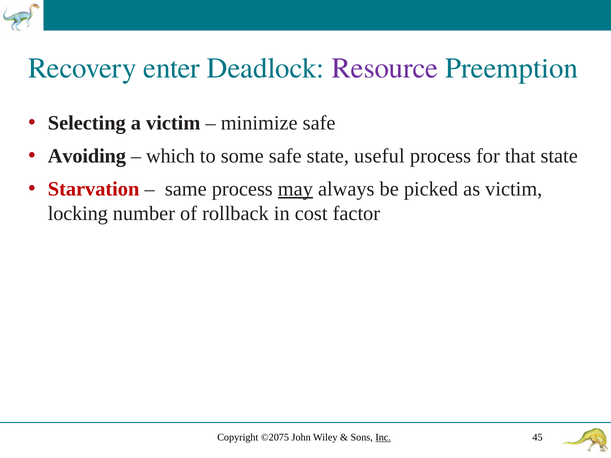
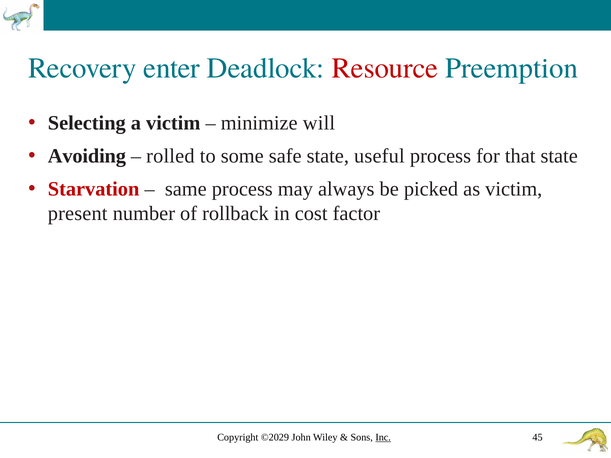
Resource colour: purple -> red (385, 68)
minimize safe: safe -> will (319, 123)
which: which -> rolled (170, 156)
may underline: present -> none (295, 189)
locking: locking -> present (78, 214)
©2075: ©2075 -> ©2029 (275, 438)
